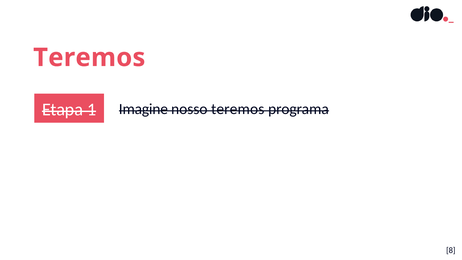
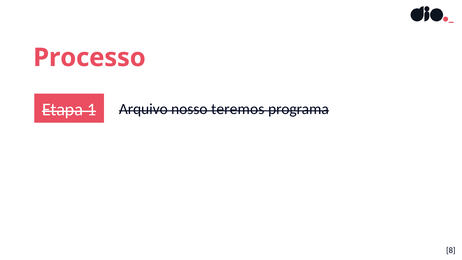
Teremos: Teremos -> Processo (89, 58)
Imagine: Imagine -> Arquivo (143, 109)
